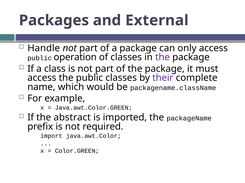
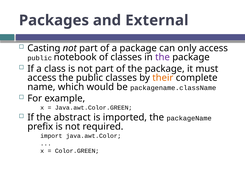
Handle: Handle -> Casting (44, 48)
operation: operation -> notebook (75, 57)
their colour: purple -> orange (163, 78)
